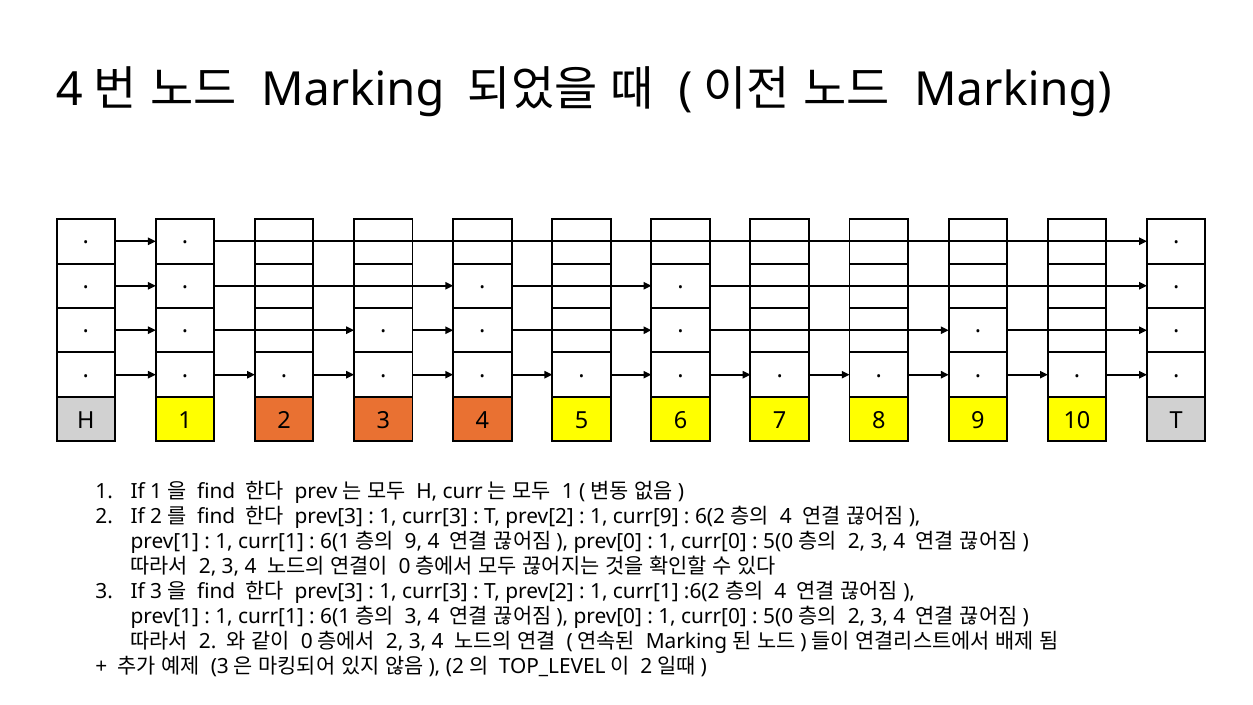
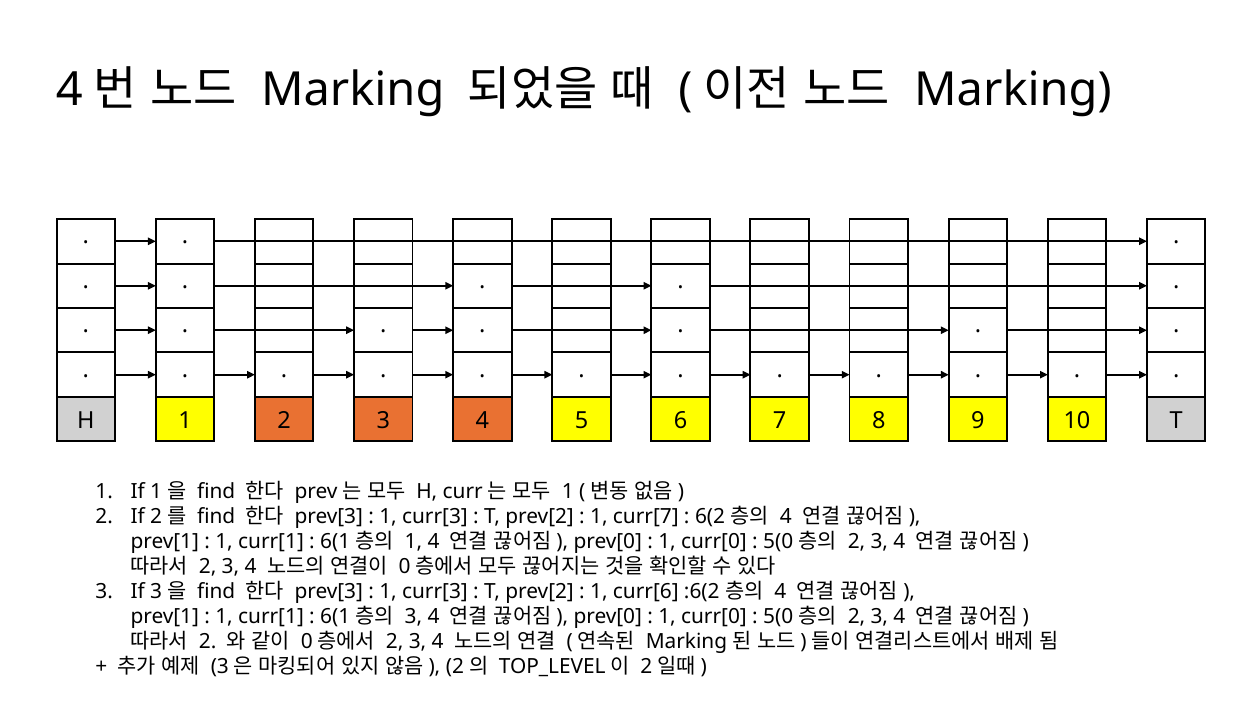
curr[9: curr[9 -> curr[7 (646, 517)
9: 9 -> 1 (413, 542)
curr[1: curr[1 -> curr[6 (646, 592)
